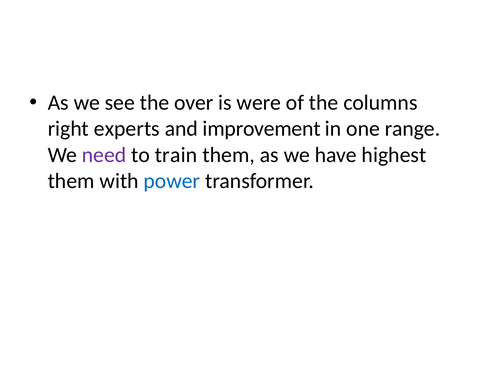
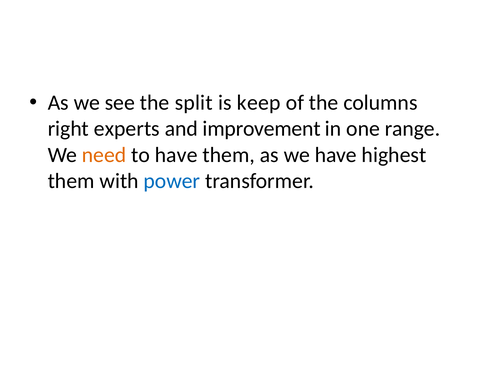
over: over -> split (194, 103)
were: were -> keep (259, 103)
need colour: purple -> orange (104, 155)
to train: train -> have (176, 155)
